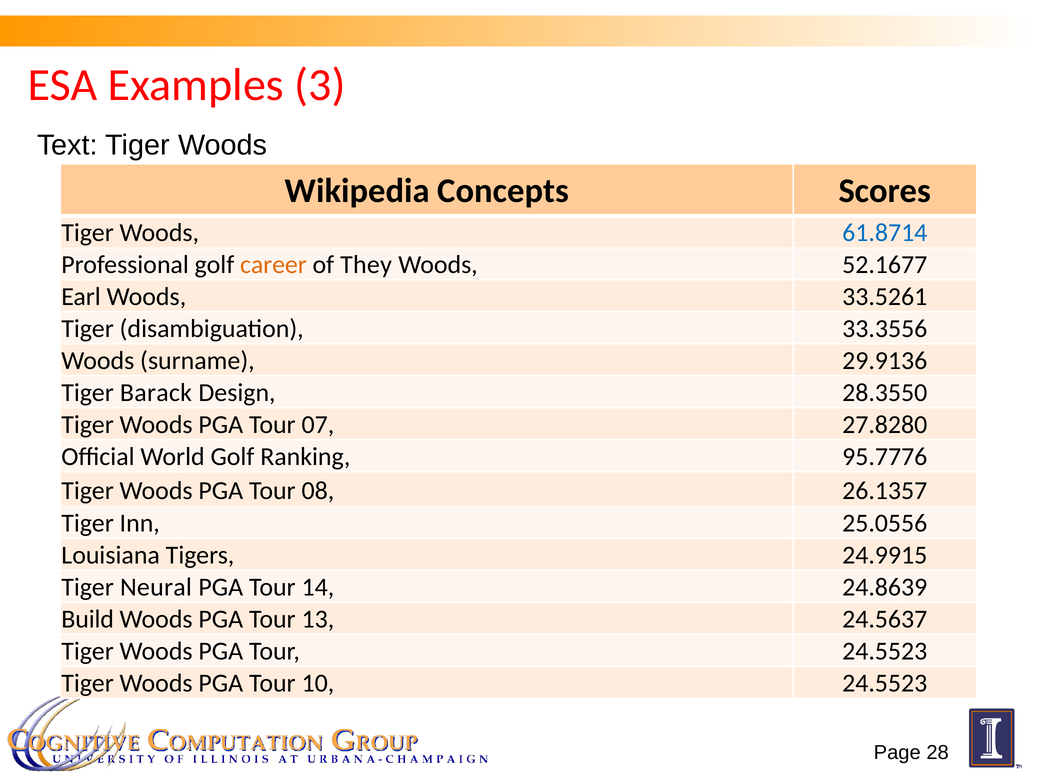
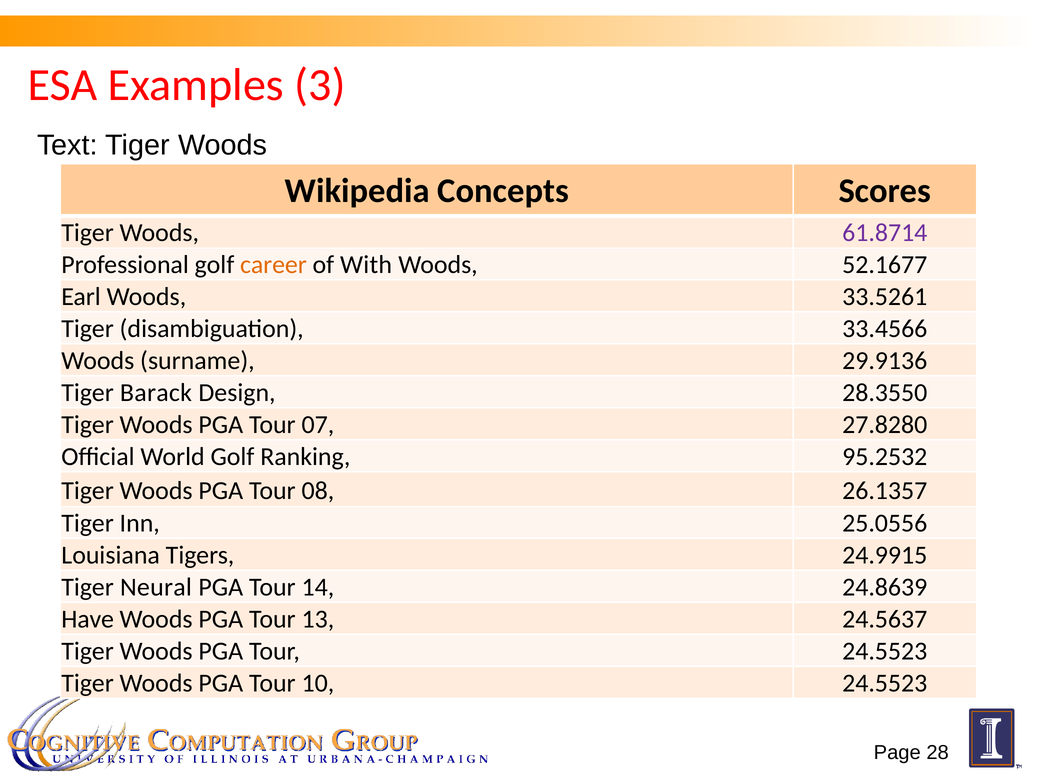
61.8714 colour: blue -> purple (885, 233)
They: They -> With (366, 265)
33.3556: 33.3556 -> 33.4566 (885, 329)
95.7776: 95.7776 -> 95.2532 (885, 457)
Build: Build -> Have (88, 620)
